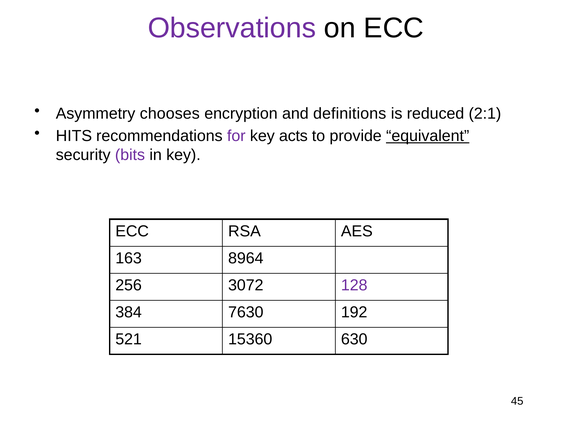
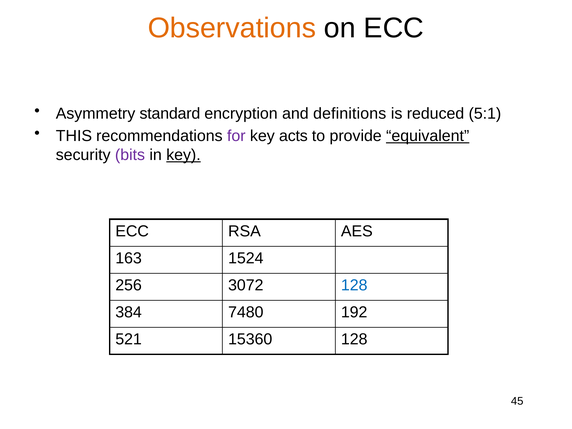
Observations colour: purple -> orange (232, 28)
chooses: chooses -> standard (170, 114)
2:1: 2:1 -> 5:1 (485, 114)
HITS: HITS -> THIS (74, 136)
key underline: none -> present (183, 155)
8964: 8964 -> 1524 (246, 258)
128 colour: purple -> blue (354, 285)
7630: 7630 -> 7480 (246, 312)
15360 630: 630 -> 128 (354, 339)
